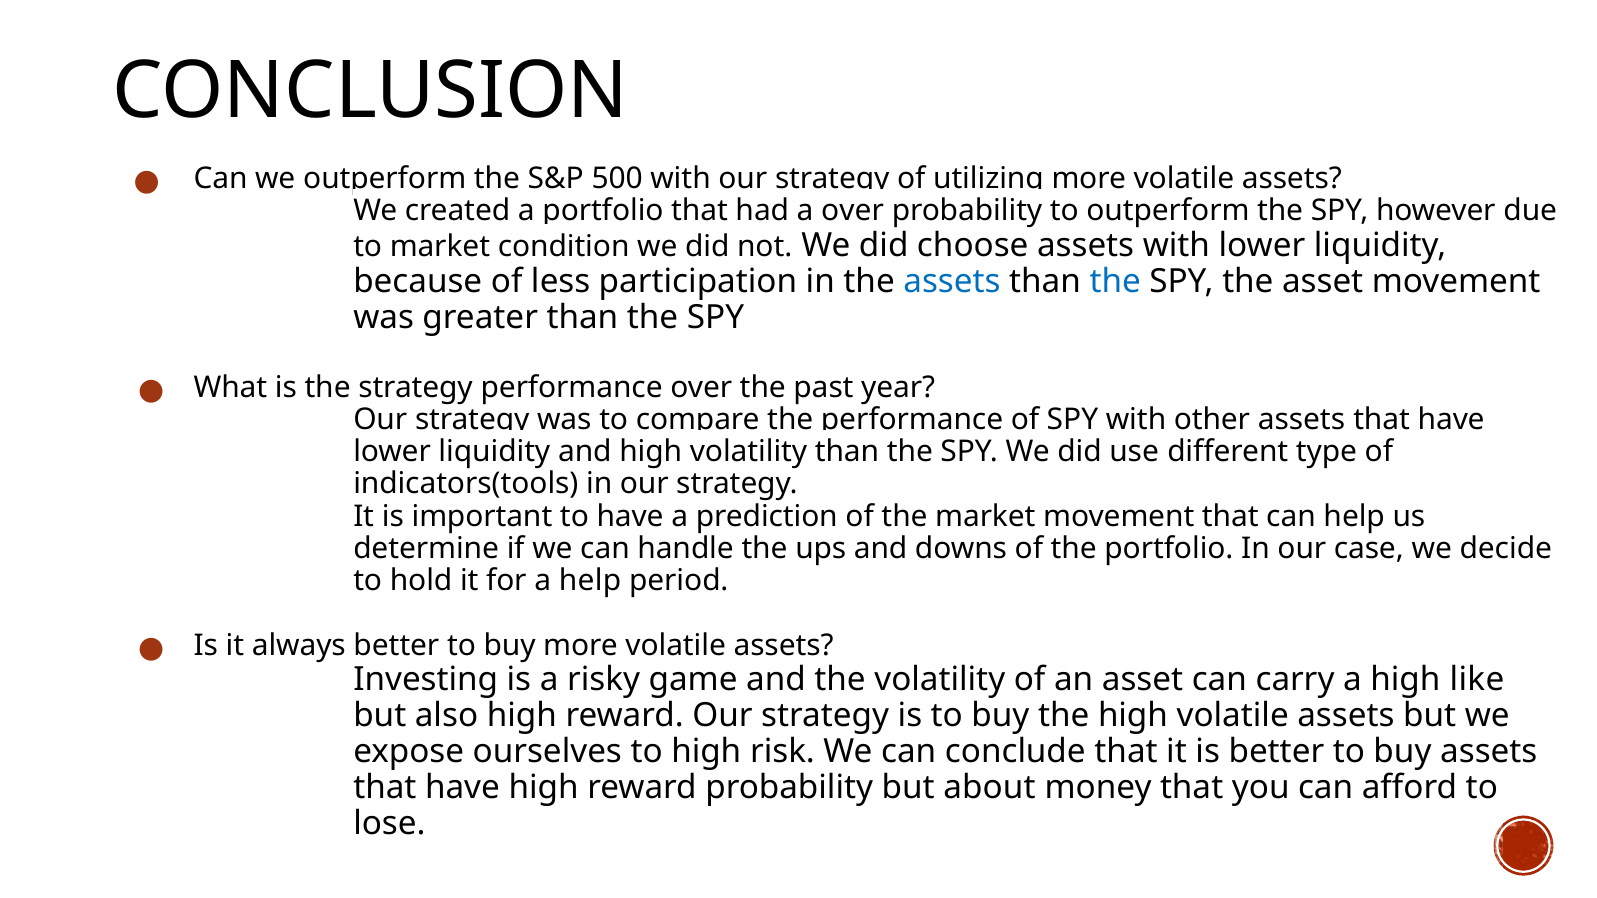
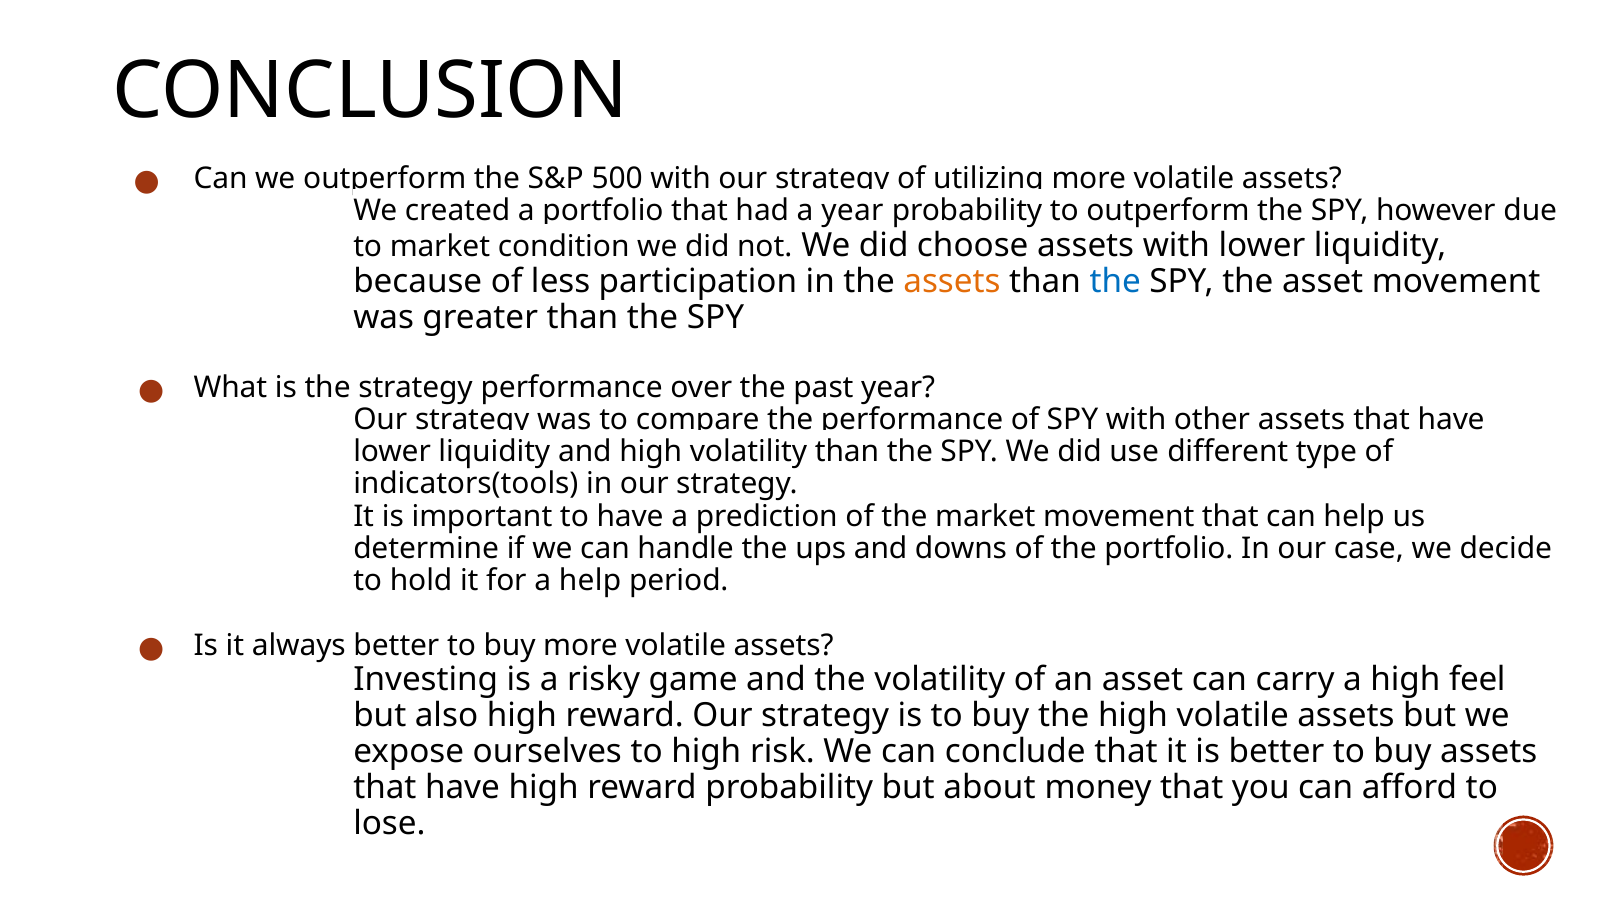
a over: over -> year (852, 211)
assets colour: blue -> orange (952, 281)
like: like -> feel (1477, 680)
